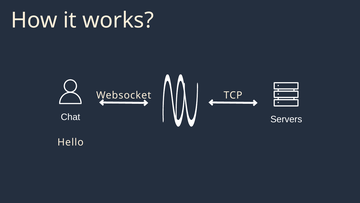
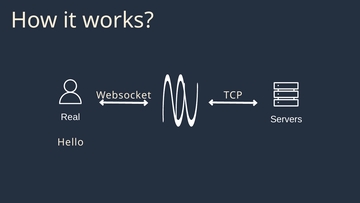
Chat: Chat -> Real (70, 117)
